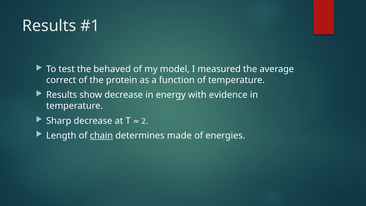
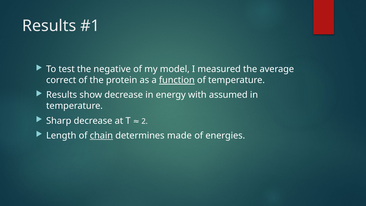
behaved: behaved -> negative (112, 69)
function underline: none -> present (177, 80)
evidence: evidence -> assumed (228, 95)
